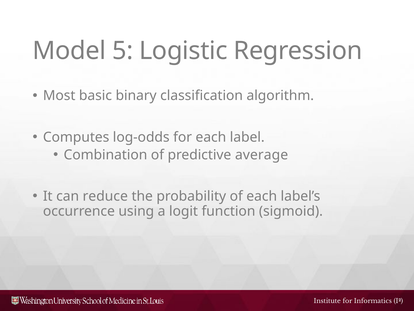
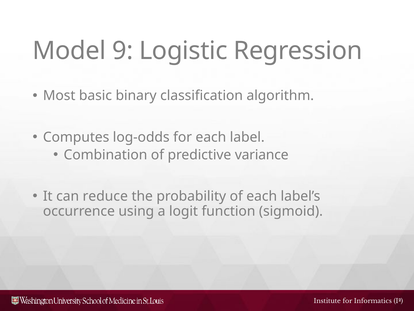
5: 5 -> 9 (123, 51)
average: average -> variance (262, 155)
